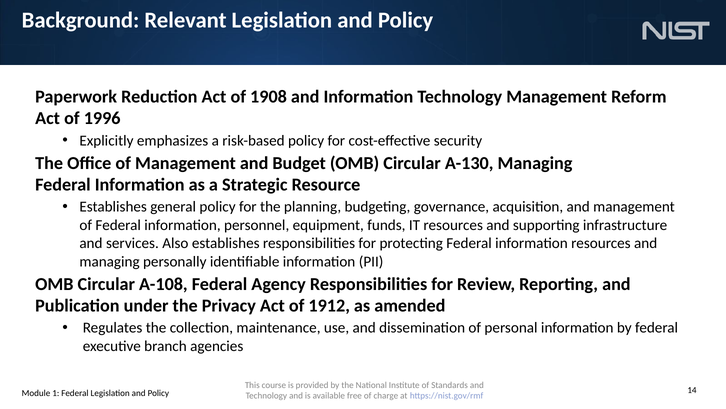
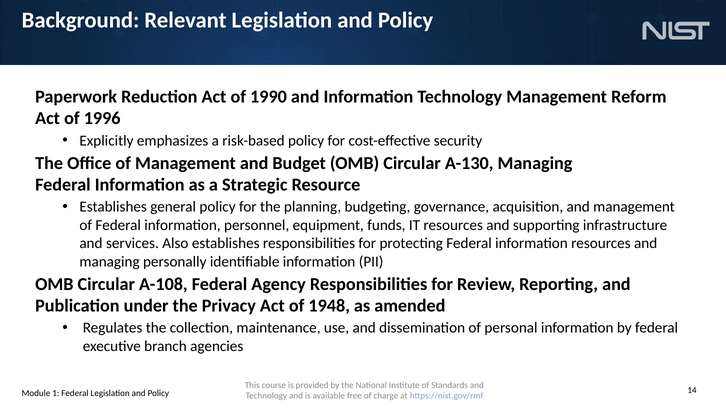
1908: 1908 -> 1990 (269, 97)
1912: 1912 -> 1948 (329, 305)
